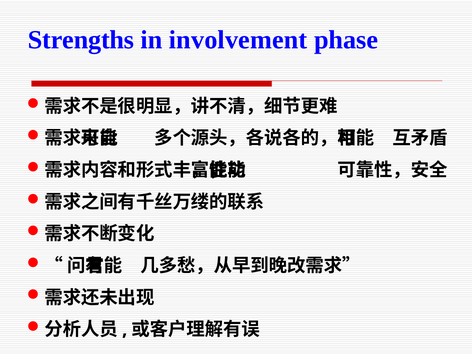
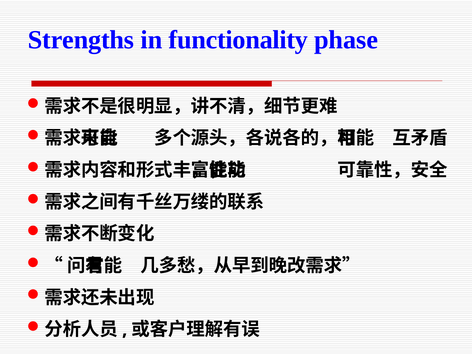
involvement: involvement -> functionality (238, 40)
